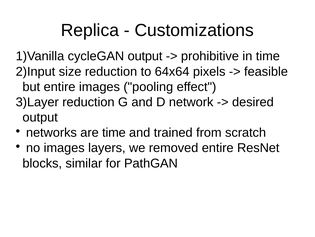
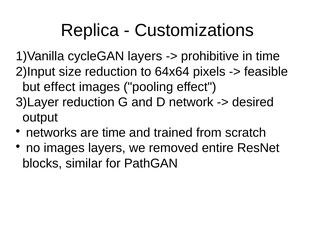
cycleGAN output: output -> layers (145, 56)
but entire: entire -> effect (59, 87)
